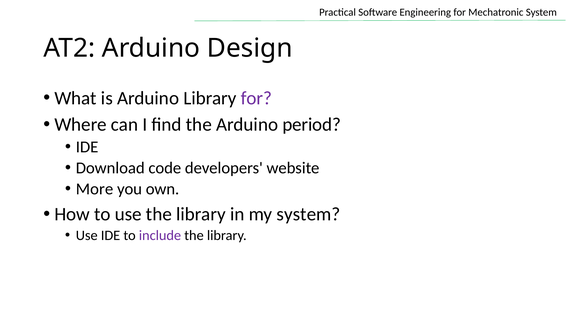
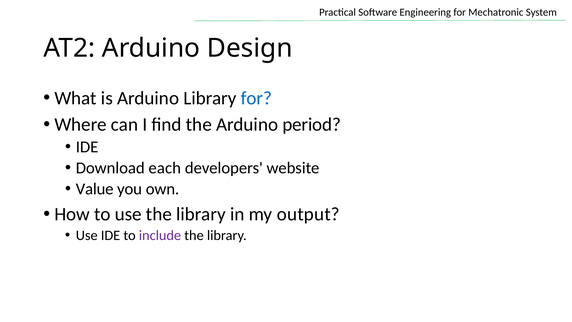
for colour: purple -> blue (256, 98)
code: code -> each (165, 168)
More: More -> Value (95, 189)
my system: system -> output (308, 214)
